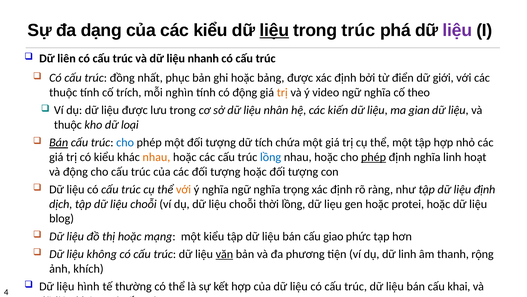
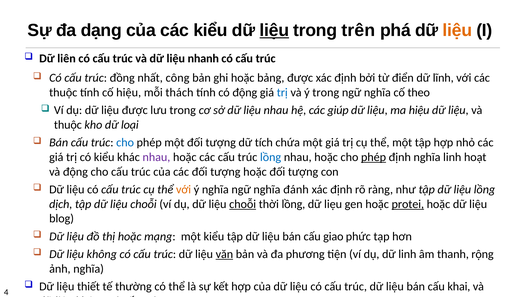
trong trúc: trúc -> trên (358, 30)
liệu colour: purple -> orange (457, 30)
phục: phục -> công (178, 78)
giới: giới -> lĩnh (443, 78)
cố trích: trích -> hiệu (129, 92)
nghìn: nghìn -> thách (179, 92)
trị colour: orange -> blue (282, 92)
ý video: video -> trong (326, 92)
liệu nhân: nhân -> nhau (276, 110)
kiến: kiến -> giúp (338, 110)
ma gian: gian -> hiệu (419, 110)
Bán underline: present -> none (59, 142)
nhau colour: orange -> purple (156, 157)
trọng: trọng -> đánh (296, 189)
liệu định: định -> lồng (484, 189)
choỗi underline: none -> present (243, 204)
protei underline: none -> present (408, 204)
ảnh khích: khích -> nghĩa (89, 268)
hình: hình -> thiết (88, 286)
